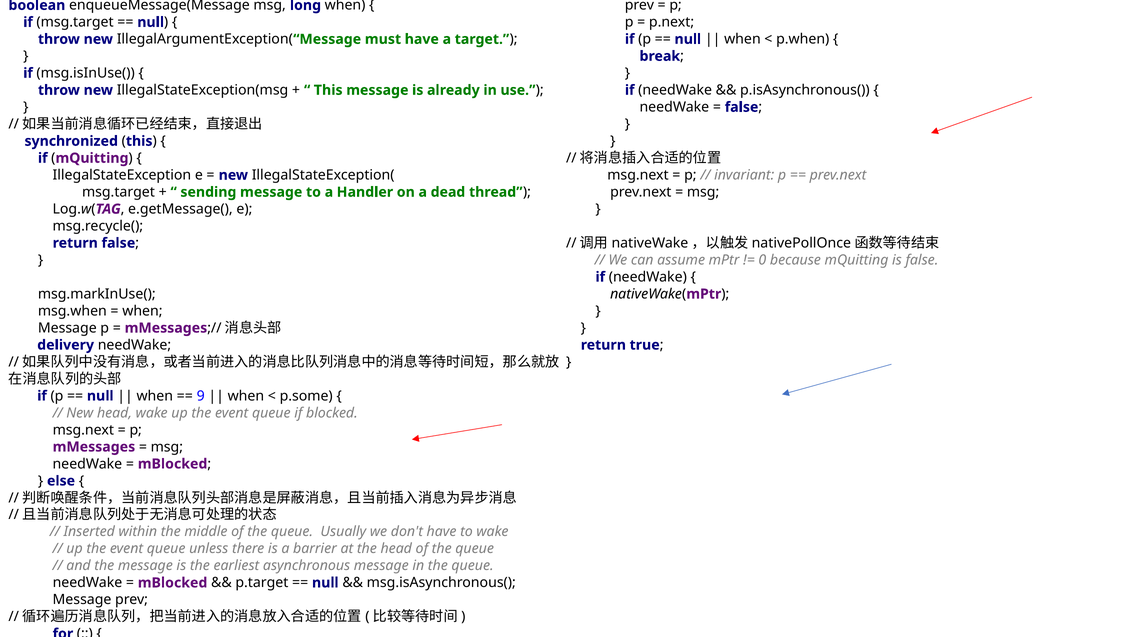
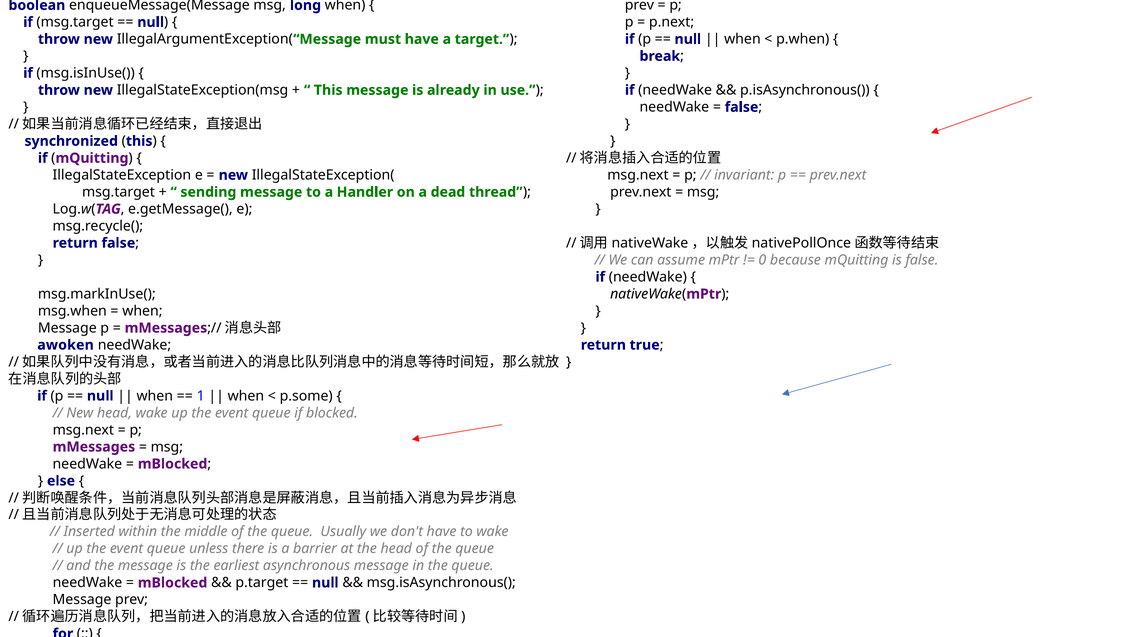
delivery: delivery -> awoken (66, 345)
9: 9 -> 1 (201, 396)
